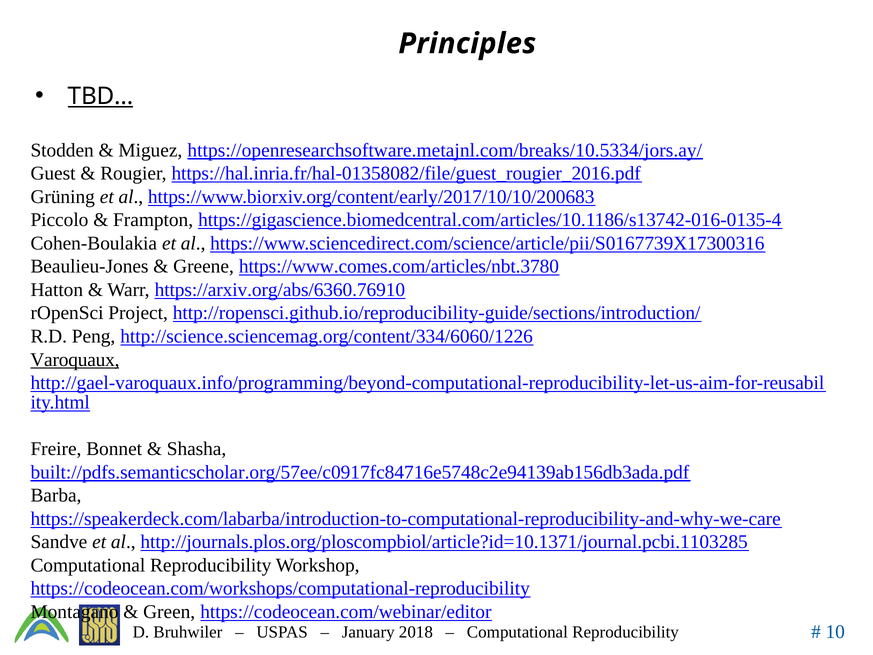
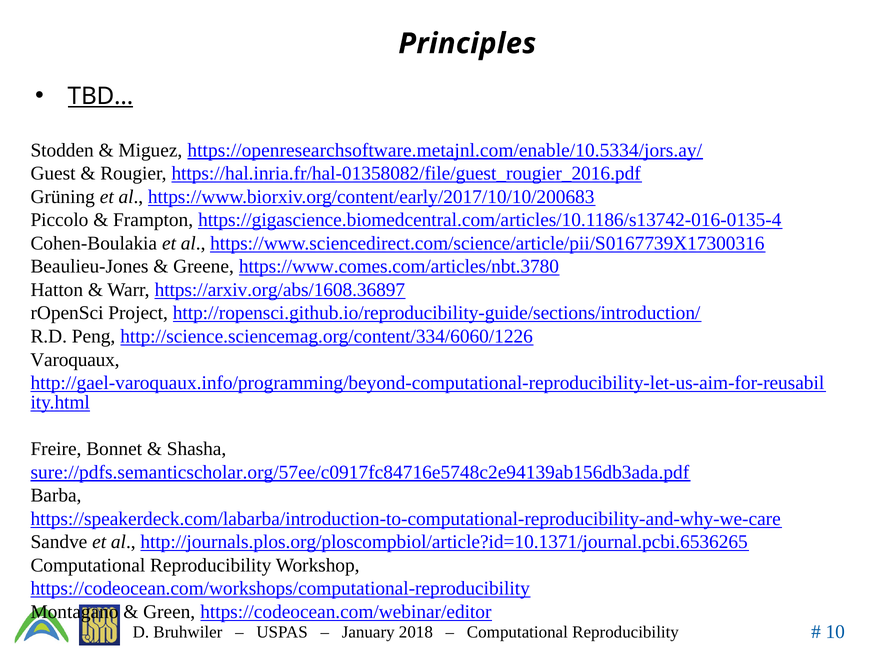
https://openresearchsoftware.metajnl.com/breaks/10.5334/jors.ay/: https://openresearchsoftware.metajnl.com/breaks/10.5334/jors.ay/ -> https://openresearchsoftware.metajnl.com/enable/10.5334/jors.ay/ (445, 150)
https://arxiv.org/abs/6360.76910: https://arxiv.org/abs/6360.76910 -> https://arxiv.org/abs/1608.36897 (280, 290)
Varoquaux underline: present -> none (75, 360)
built://pdfs.semanticscholar.org/57ee/c0917fc84716e5748c2e94139ab156db3ada.pdf: built://pdfs.semanticscholar.org/57ee/c0917fc84716e5748c2e94139ab156db3ada.pdf -> sure://pdfs.semanticscholar.org/57ee/c0917fc84716e5748c2e94139ab156db3ada.pdf (360, 472)
http://journals.plos.org/ploscompbiol/article?id=10.1371/journal.pcbi.1103285: http://journals.plos.org/ploscompbiol/article?id=10.1371/journal.pcbi.1103285 -> http://journals.plos.org/ploscompbiol/article?id=10.1371/journal.pcbi.6536265 (444, 542)
